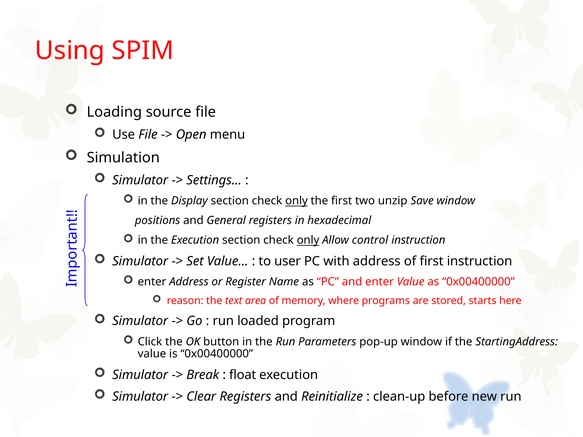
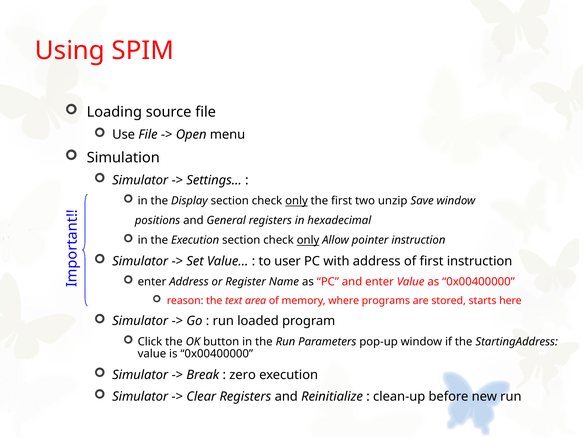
control: control -> pointer (370, 240)
float: float -> zero (243, 375)
